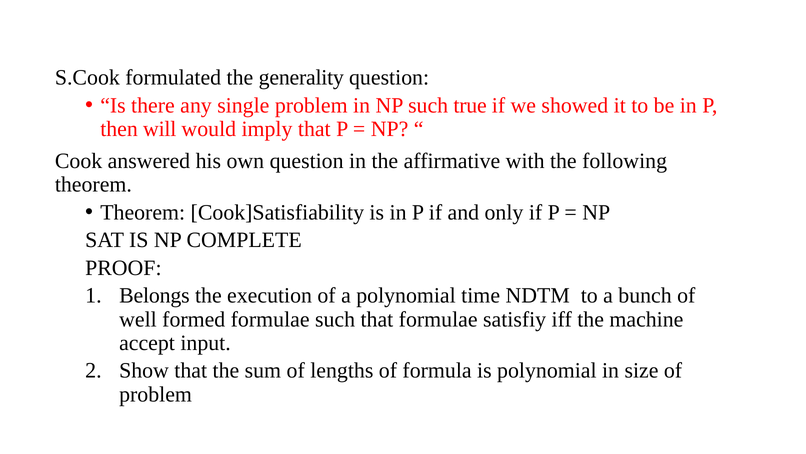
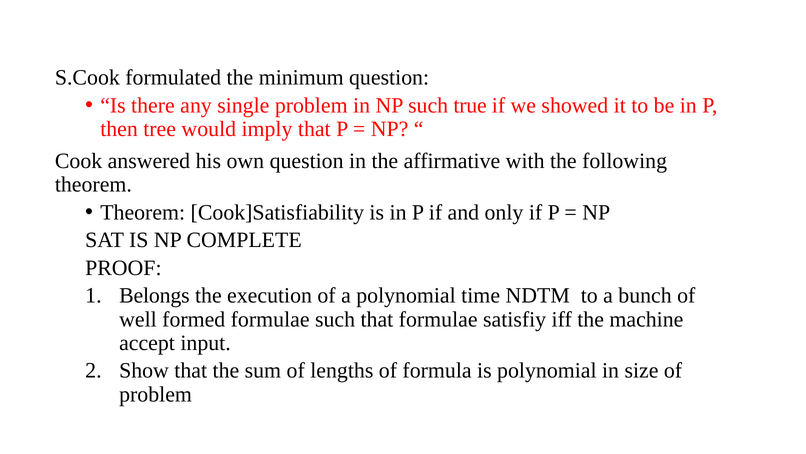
generality: generality -> minimum (301, 77)
will: will -> tree (160, 129)
